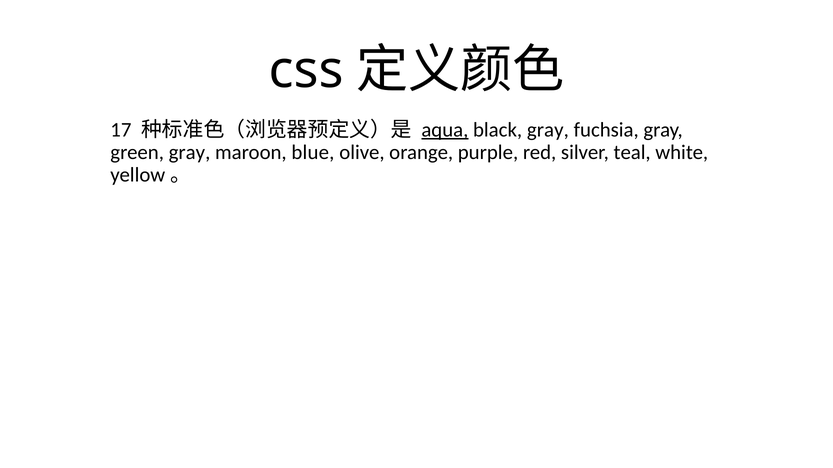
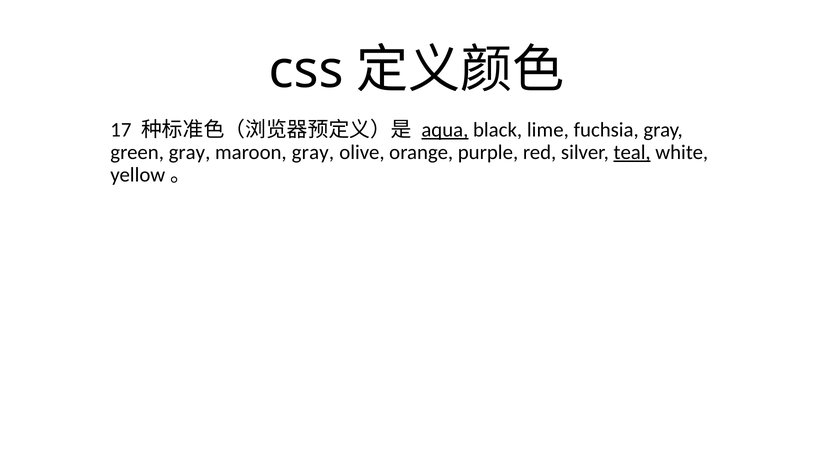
black gray: gray -> lime (548, 130)
maroon blue: blue -> gray (313, 152)
teal underline: none -> present (632, 152)
